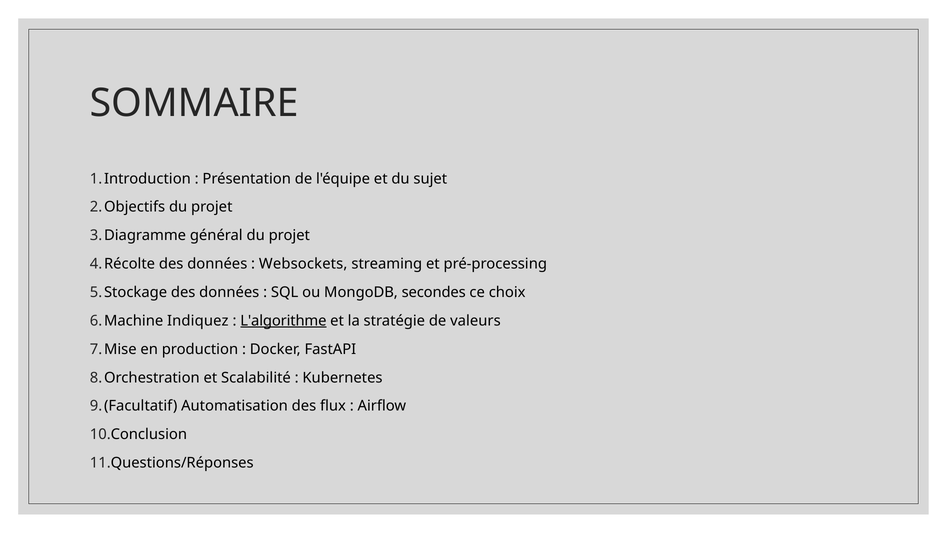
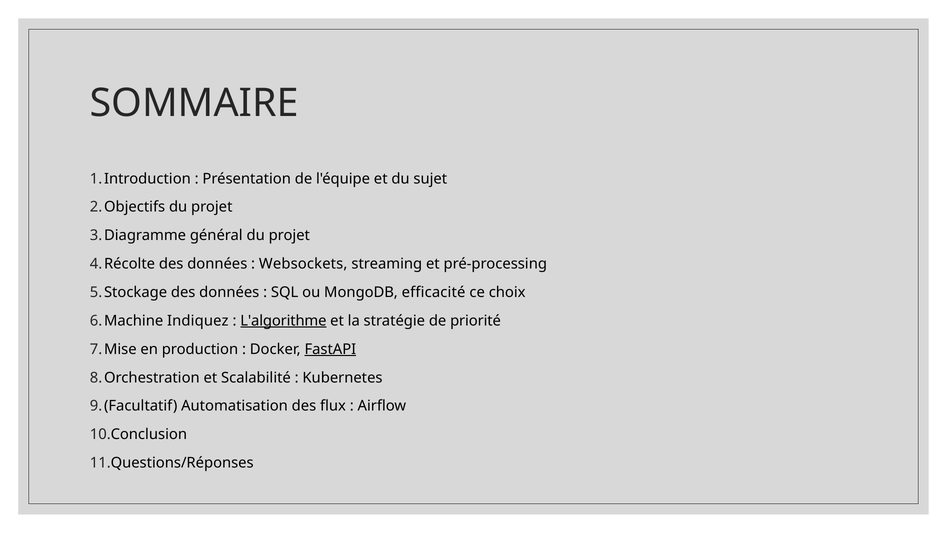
secondes: secondes -> efficacité (434, 292)
valeurs: valeurs -> priorité (476, 321)
FastAPI underline: none -> present (330, 349)
